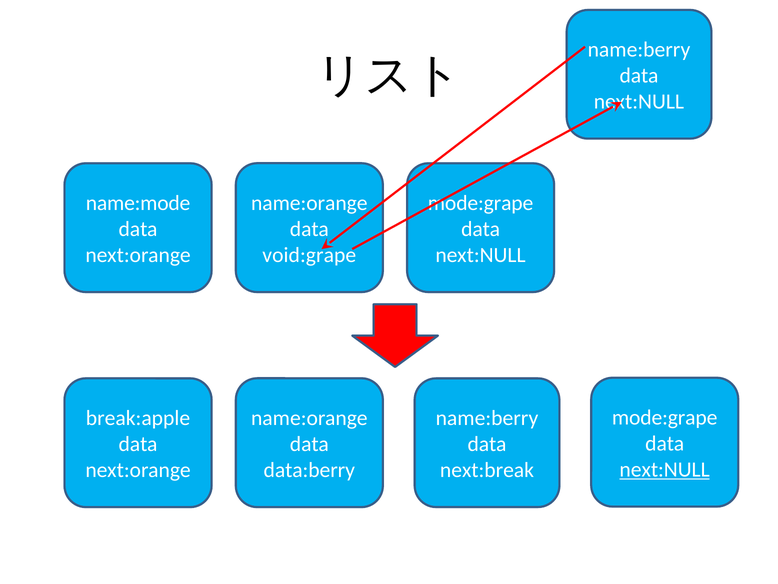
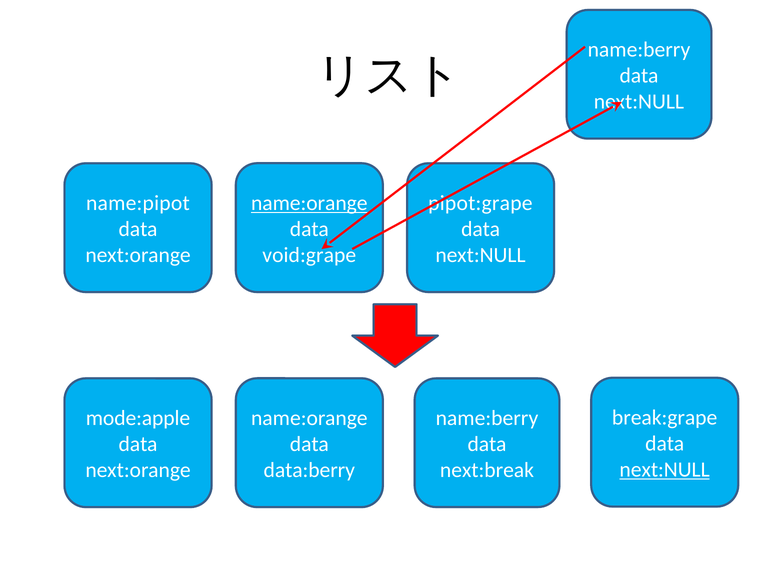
name:mode: name:mode -> name:pipot (138, 203)
name:orange underline: none -> present (309, 203)
mode:grape: mode:grape -> pipot:grape (480, 203)
mode:grape: mode:grape -> break:grape (665, 417)
break:apple: break:apple -> mode:apple (138, 418)
